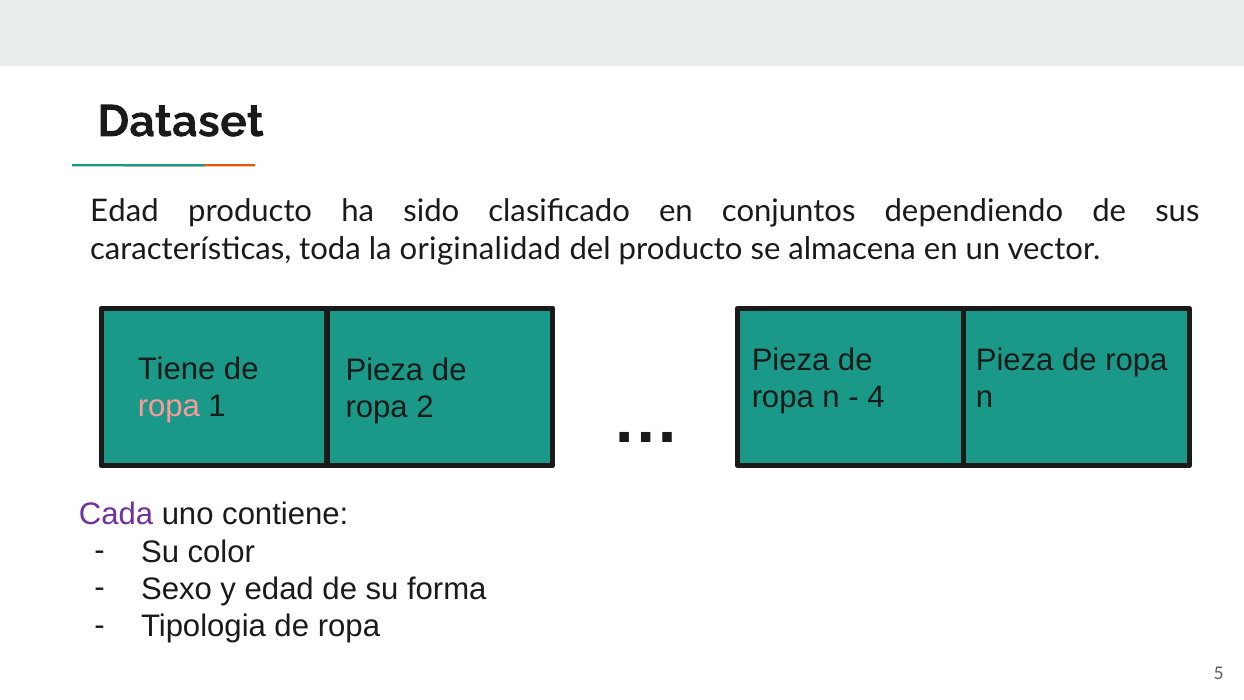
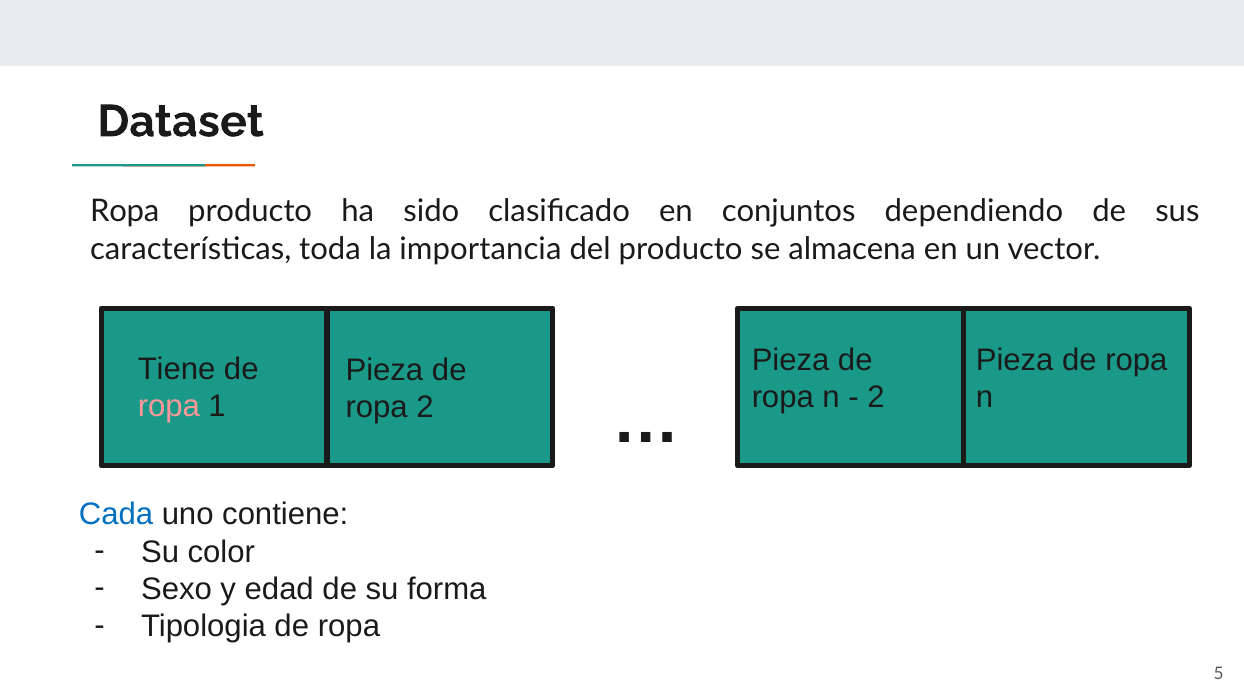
Edad: Edad -> Ropa (125, 211)
originalidad: originalidad -> importancia (480, 249)
4: 4 -> 2 (876, 397)
Cada colour: purple -> blue (116, 515)
